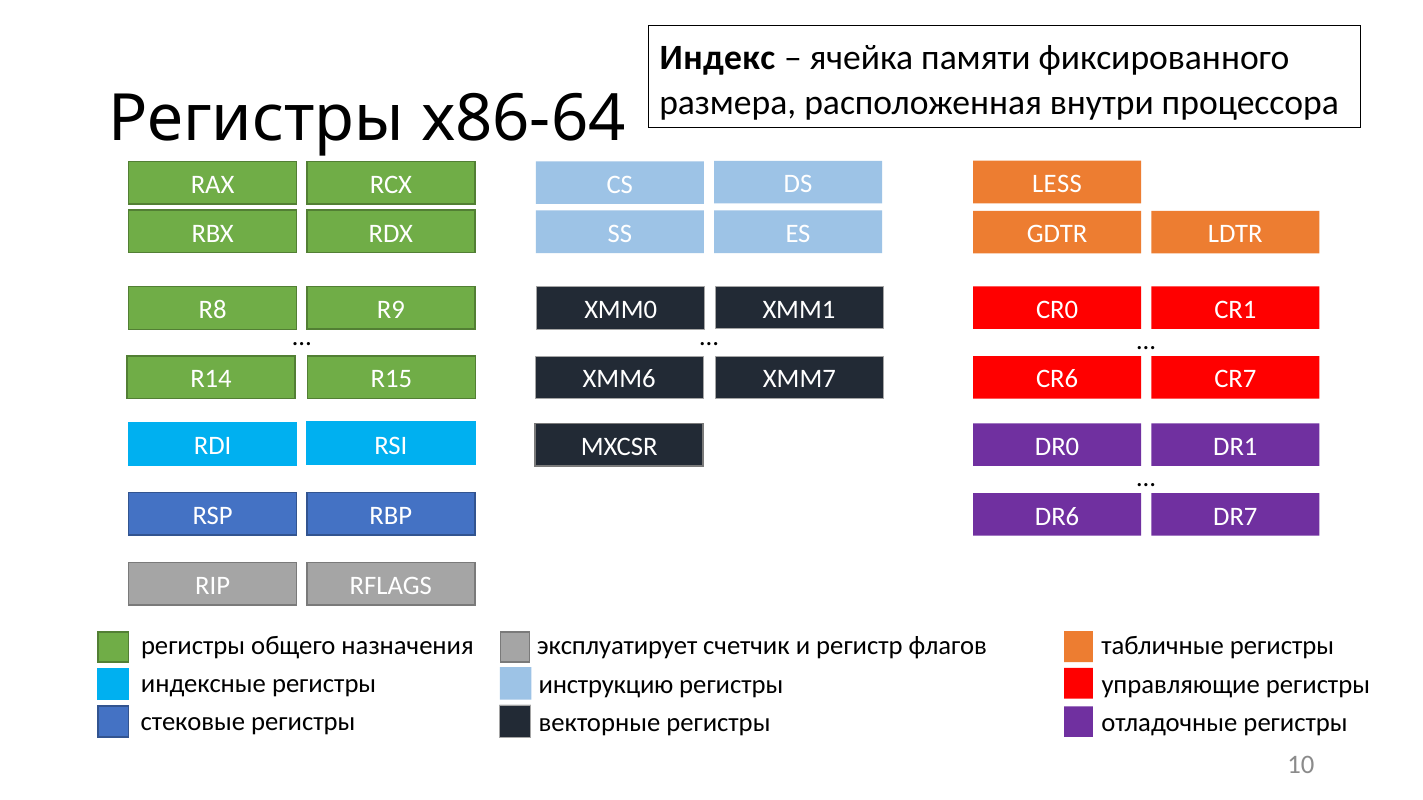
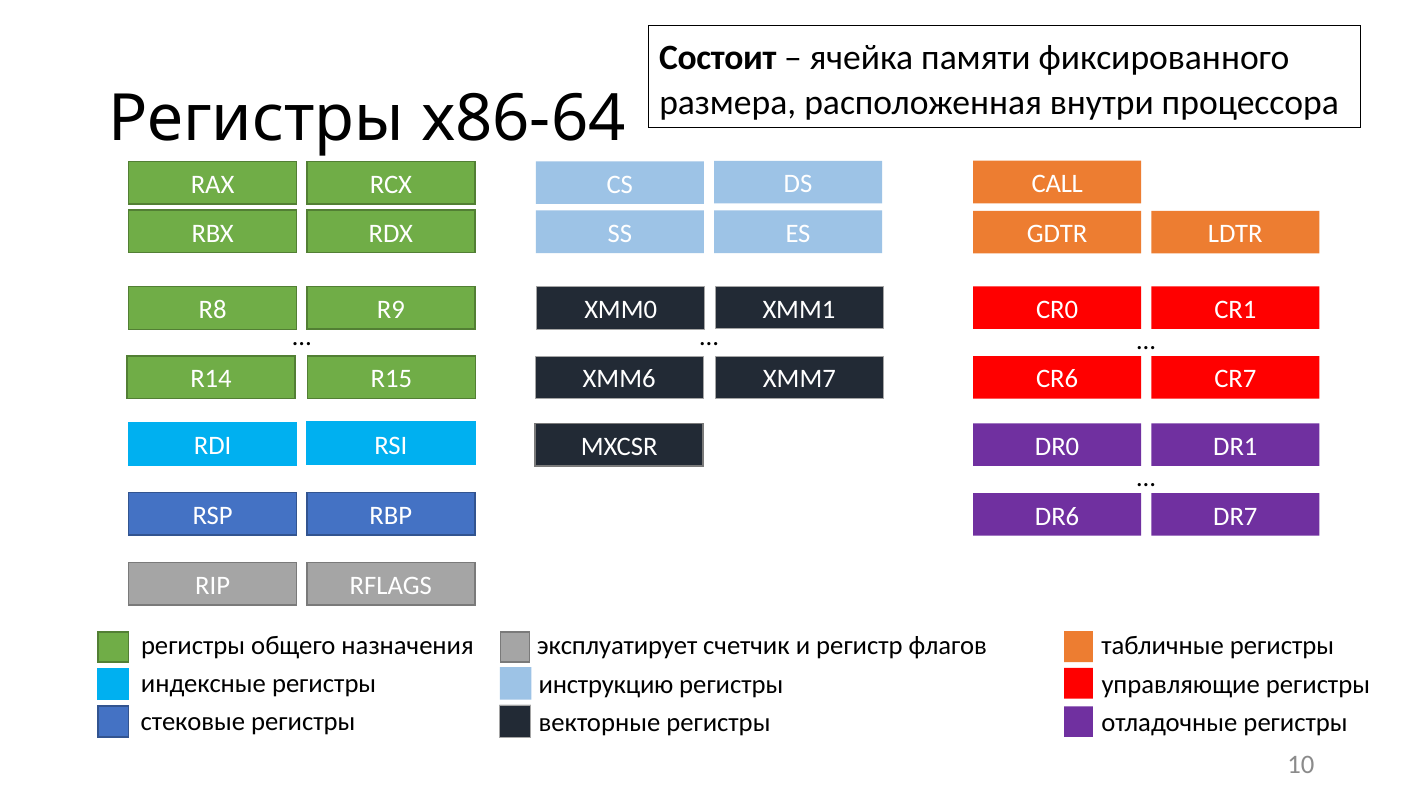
Индекс: Индекс -> Состоит (718, 58)
LESS: LESS -> CALL (1057, 184)
